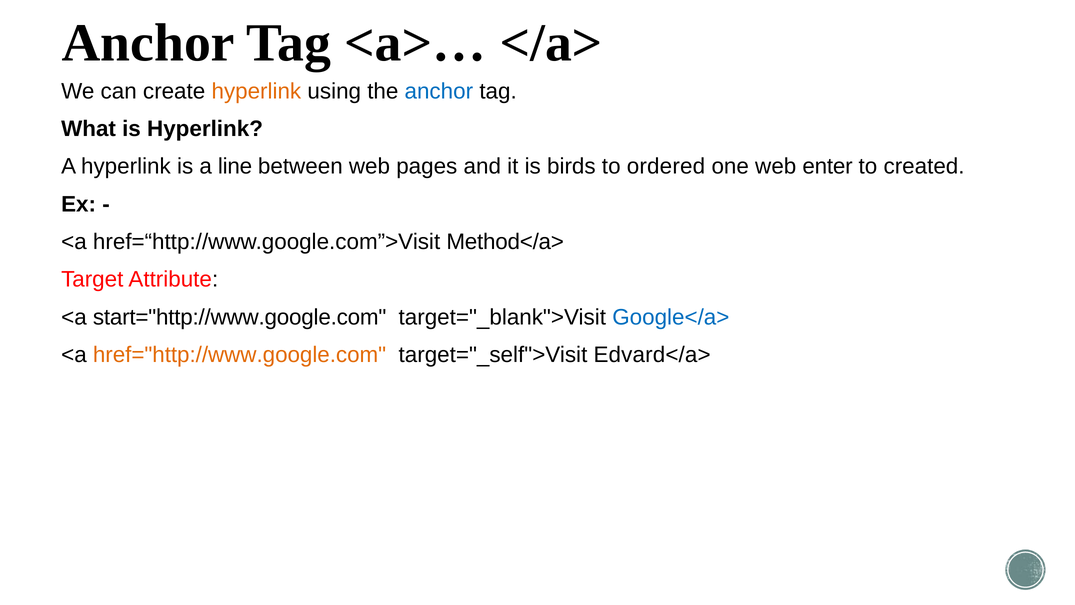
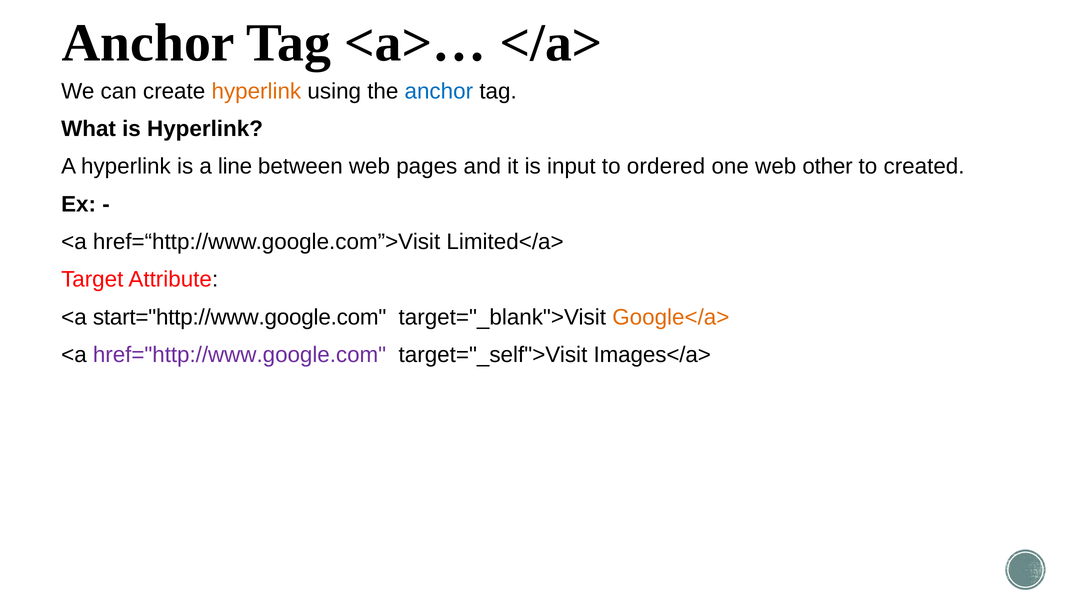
birds: birds -> input (571, 166)
enter: enter -> other (828, 166)
Method</a>: Method</a> -> Limited</a> (505, 242)
Google</a> colour: blue -> orange (671, 317)
href="http://www.google.com colour: orange -> purple (240, 355)
Edvard</a>: Edvard</a> -> Images</a> (652, 355)
